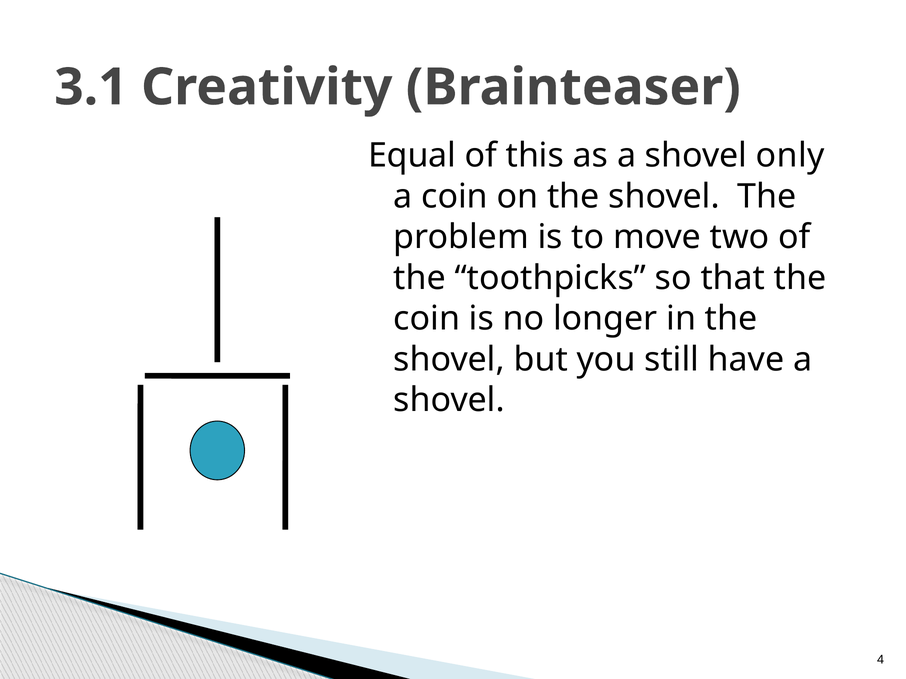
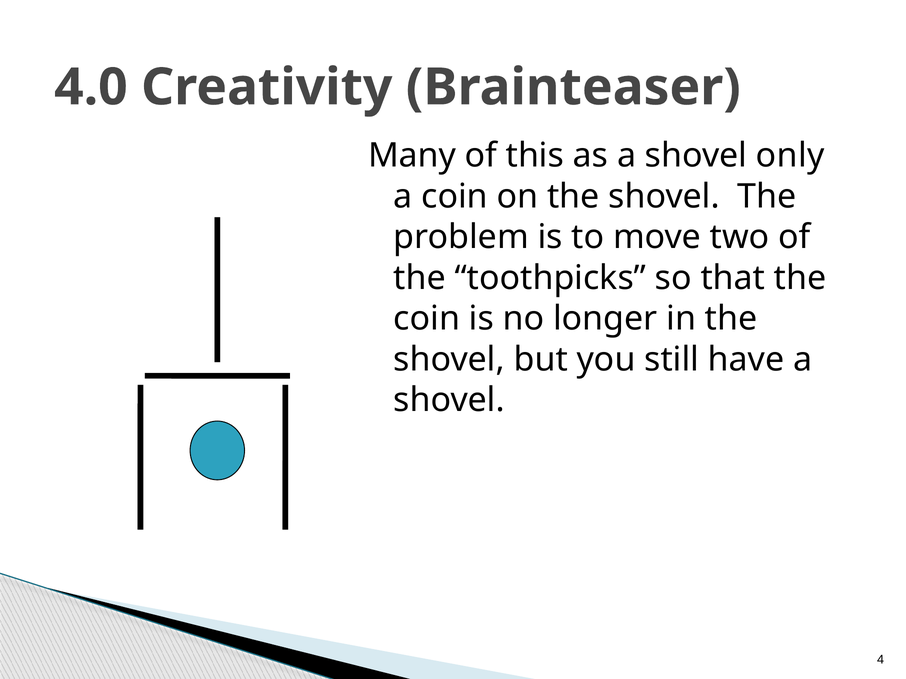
3.1: 3.1 -> 4.0 (91, 87)
Equal: Equal -> Many (412, 156)
